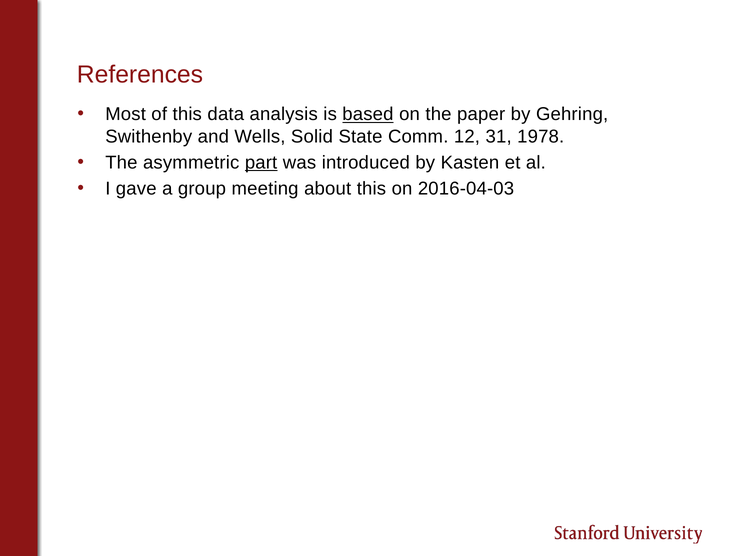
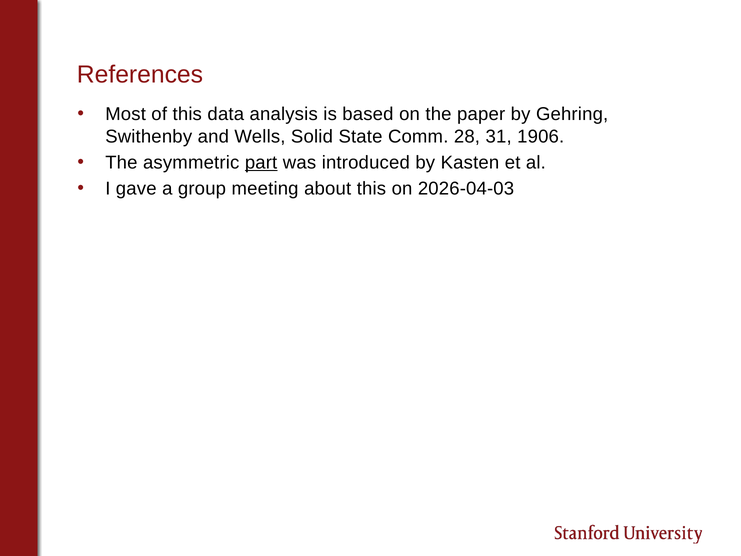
based underline: present -> none (368, 114)
12: 12 -> 28 (467, 137)
1978: 1978 -> 1906 (541, 137)
2016-04-03: 2016-04-03 -> 2026-04-03 (466, 188)
